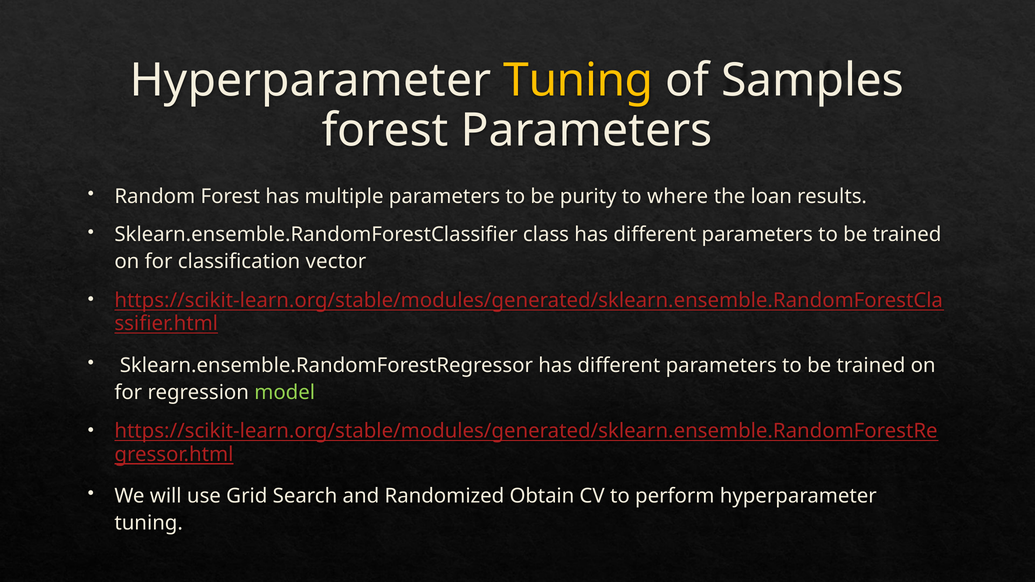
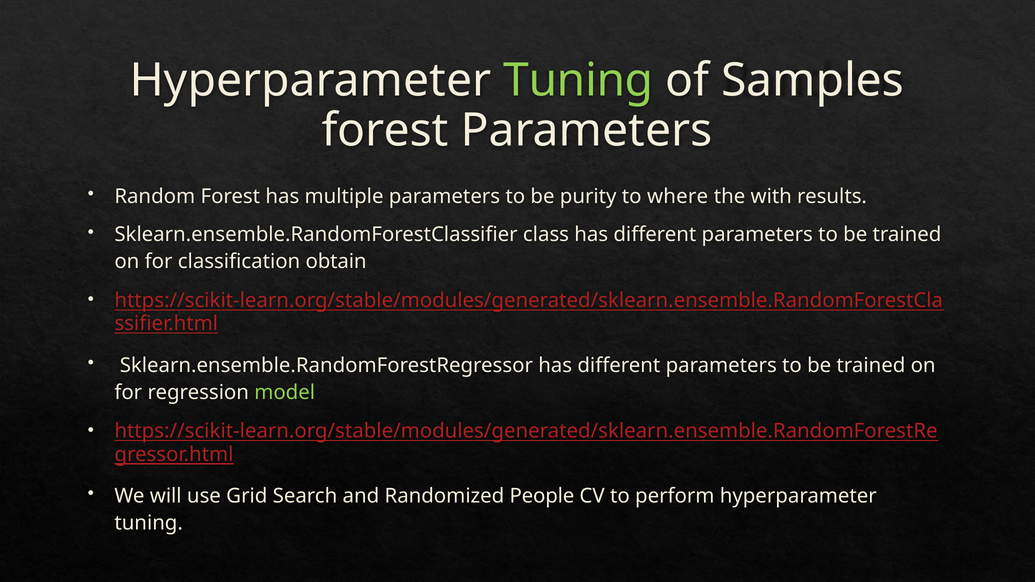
Tuning colour: yellow -> light green (578, 80)
loan: loan -> with (771, 196)
vector: vector -> obtain (336, 262)
Obtain: Obtain -> People (542, 496)
